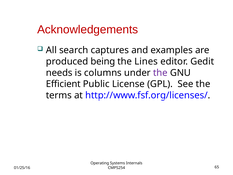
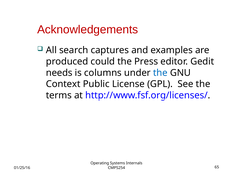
being: being -> could (103, 61)
Lines: Lines -> Press (146, 61)
the colour: purple -> blue (160, 73)
Efficient: Efficient -> Context (63, 84)
